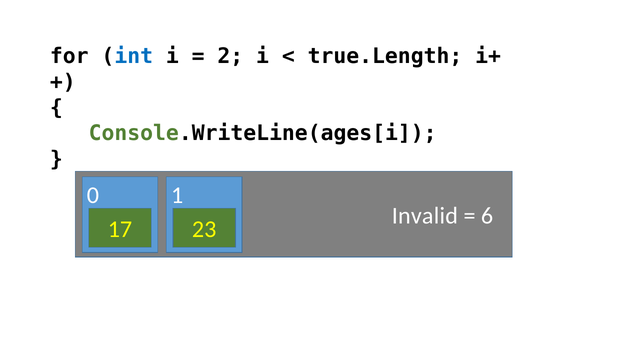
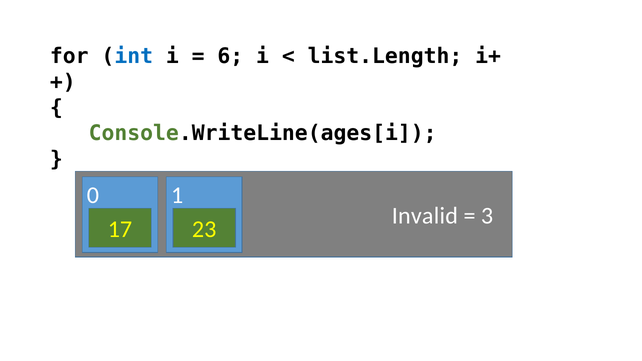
2: 2 -> 6 (230, 56)
true.Length: true.Length -> list.Length (385, 56)
6: 6 -> 3 (487, 216)
